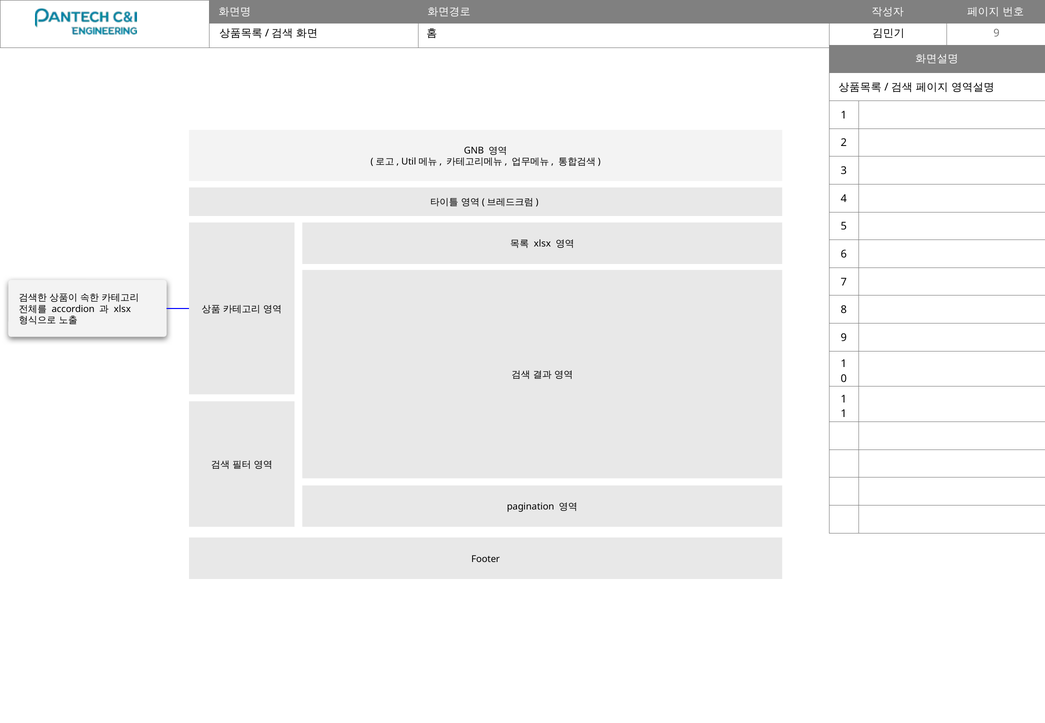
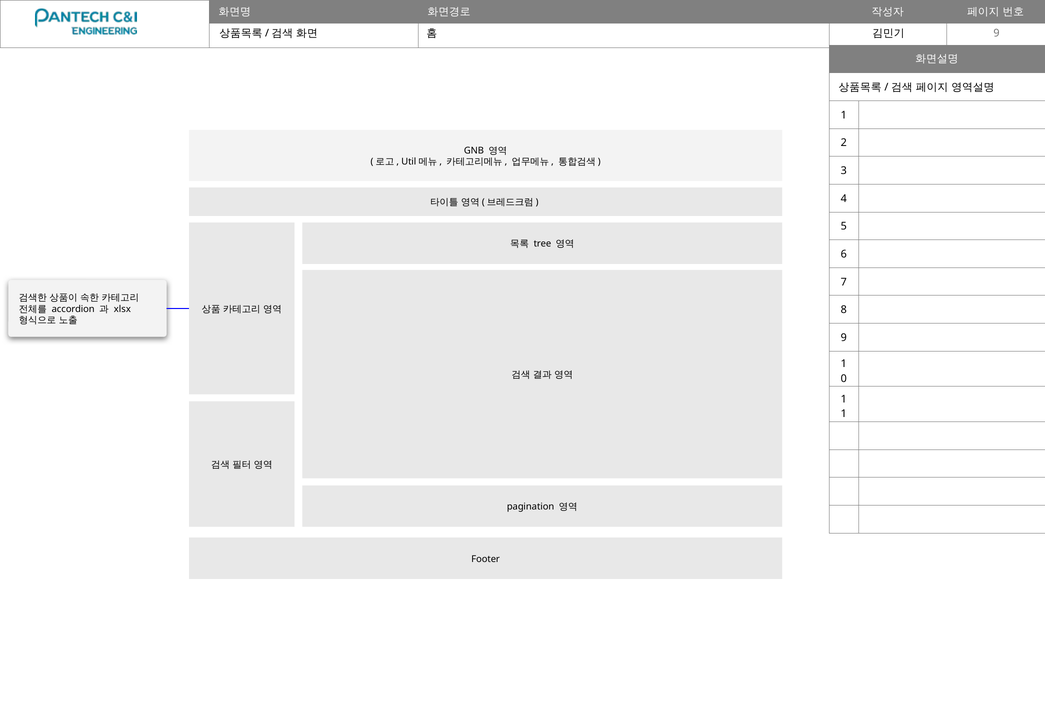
xlsx: xlsx -> tree (542, 244)
